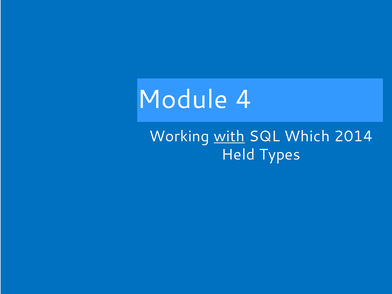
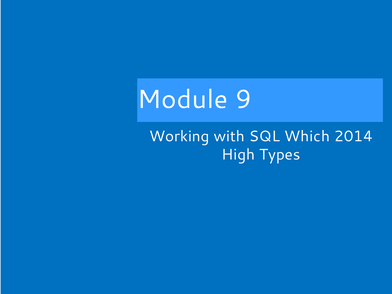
4: 4 -> 9 (243, 100)
with underline: present -> none (229, 136)
Held: Held -> High (238, 155)
